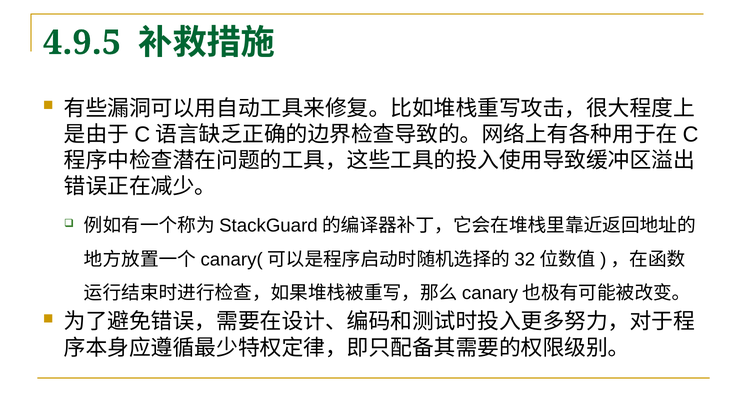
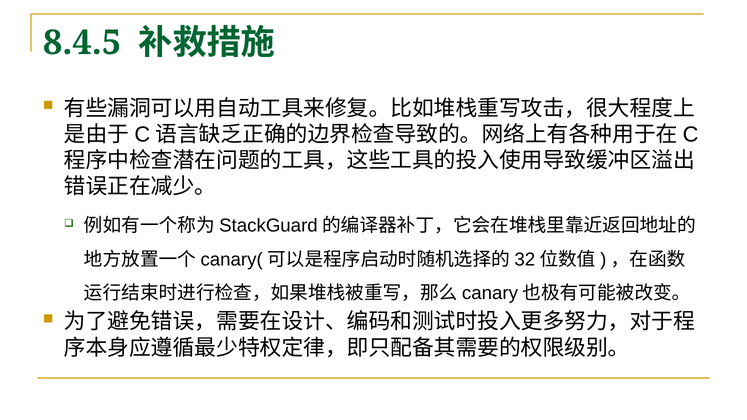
4.9.5: 4.9.5 -> 8.4.5 (82, 43)
